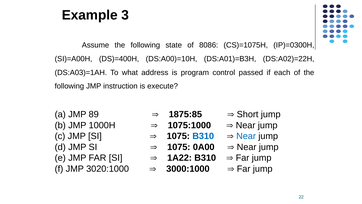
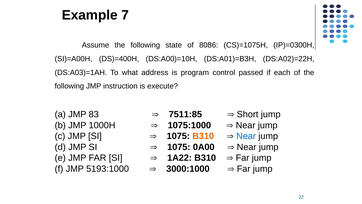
3: 3 -> 7 (125, 15)
89: 89 -> 83 (94, 114)
1875:85: 1875:85 -> 7511:85 (185, 114)
B310 colour: blue -> orange (203, 136)
3020:1000: 3020:1000 -> 5193:1000 (108, 168)
